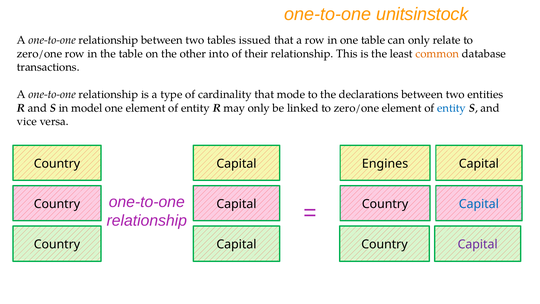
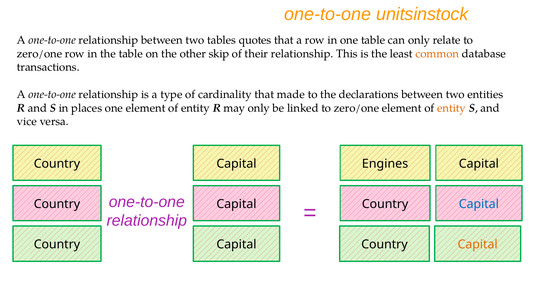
issued: issued -> quotes (255, 40)
into: into -> skip (219, 54)
mode: mode -> made (291, 94)
model: model -> places (87, 108)
entity colour: blue -> orange (451, 108)
Capital colour: purple -> orange (478, 244)
